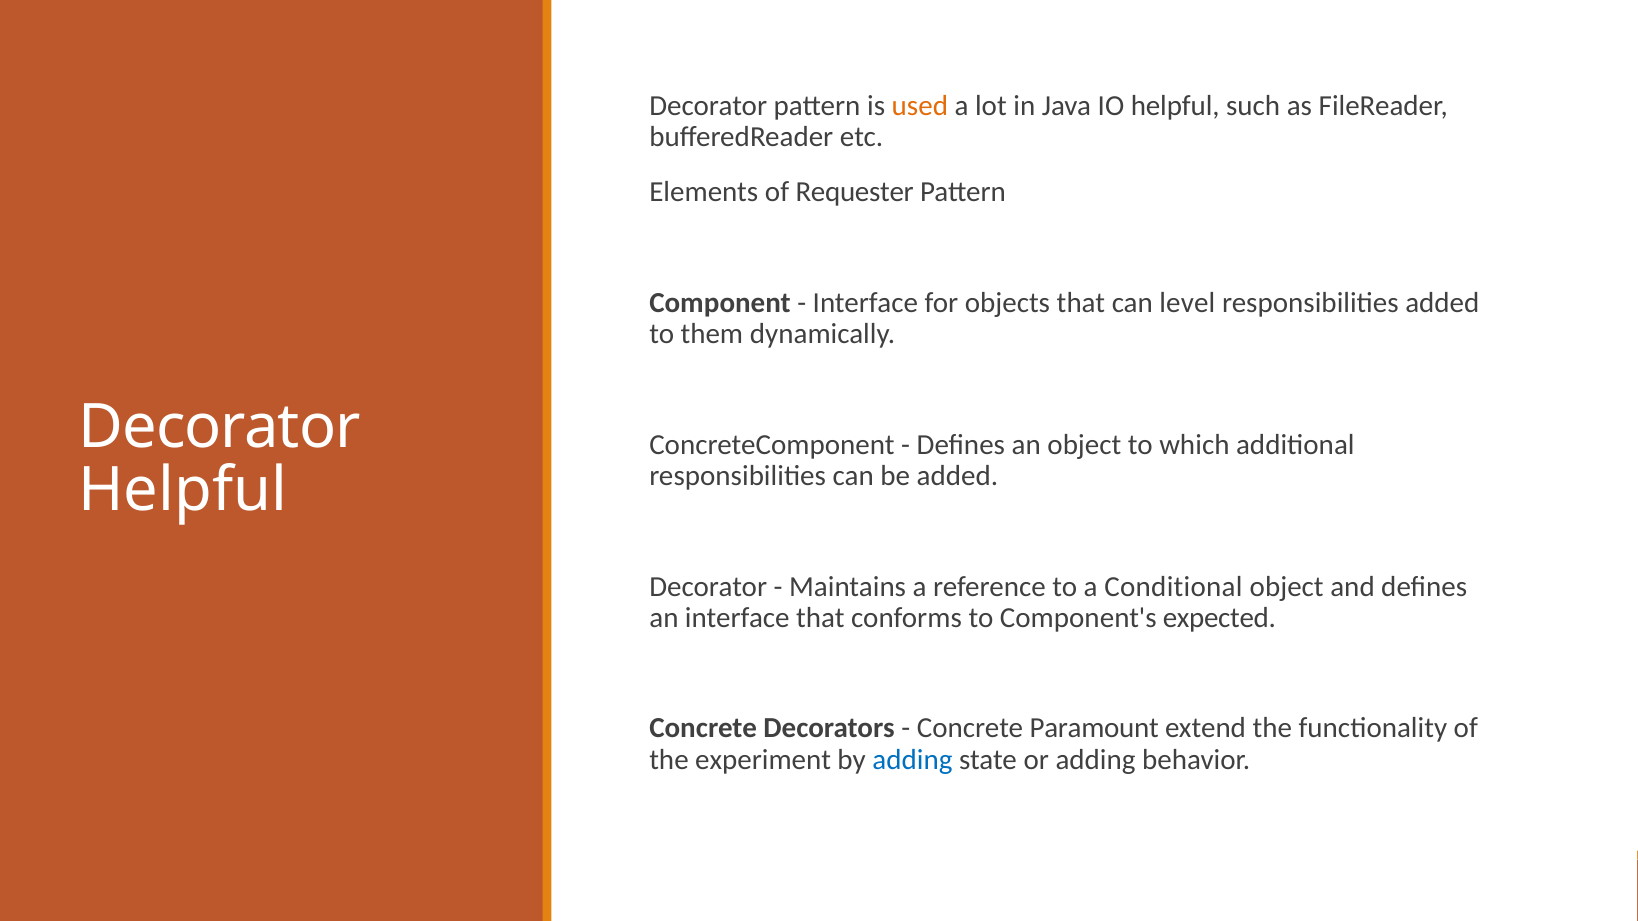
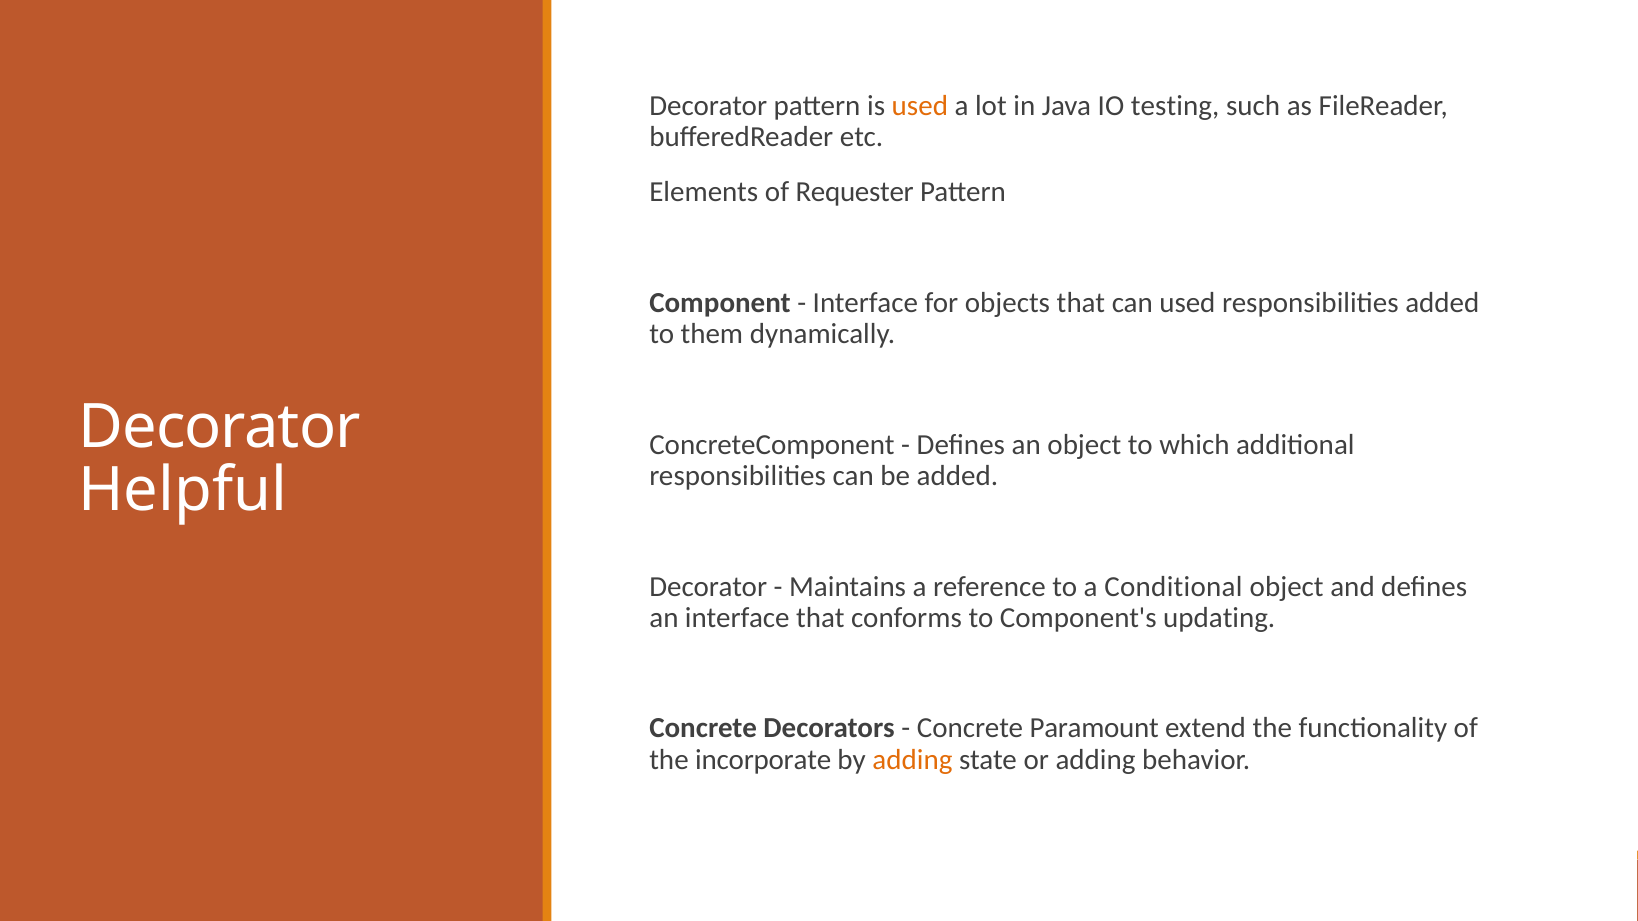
IO helpful: helpful -> testing (1175, 106)
can level: level -> used (1187, 303)
expected: expected -> updating (1219, 618)
experiment: experiment -> incorporate (763, 760)
adding colour: blue -> orange (912, 760)
